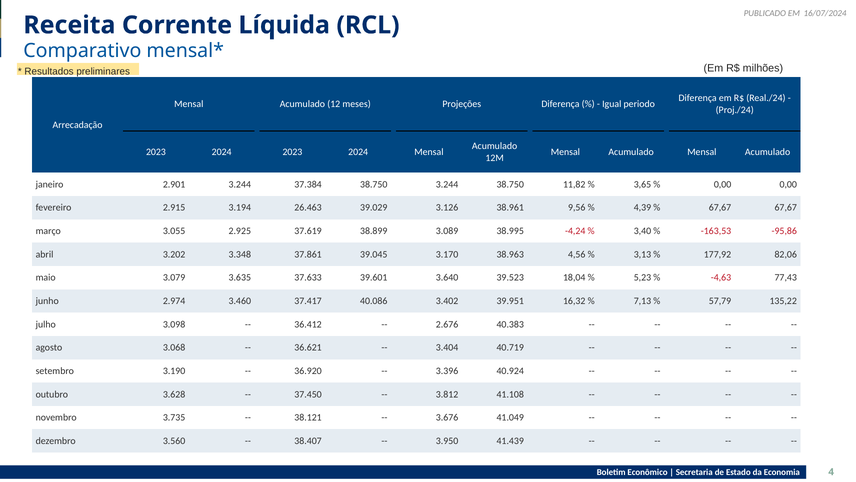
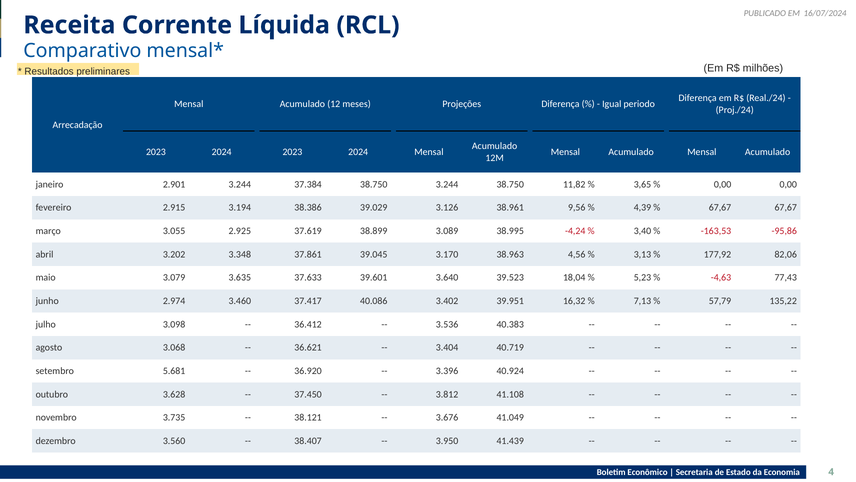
26.463: 26.463 -> 38.386 (308, 208)
2.676: 2.676 -> 3.536 (447, 324)
3.190: 3.190 -> 5.681 (174, 371)
